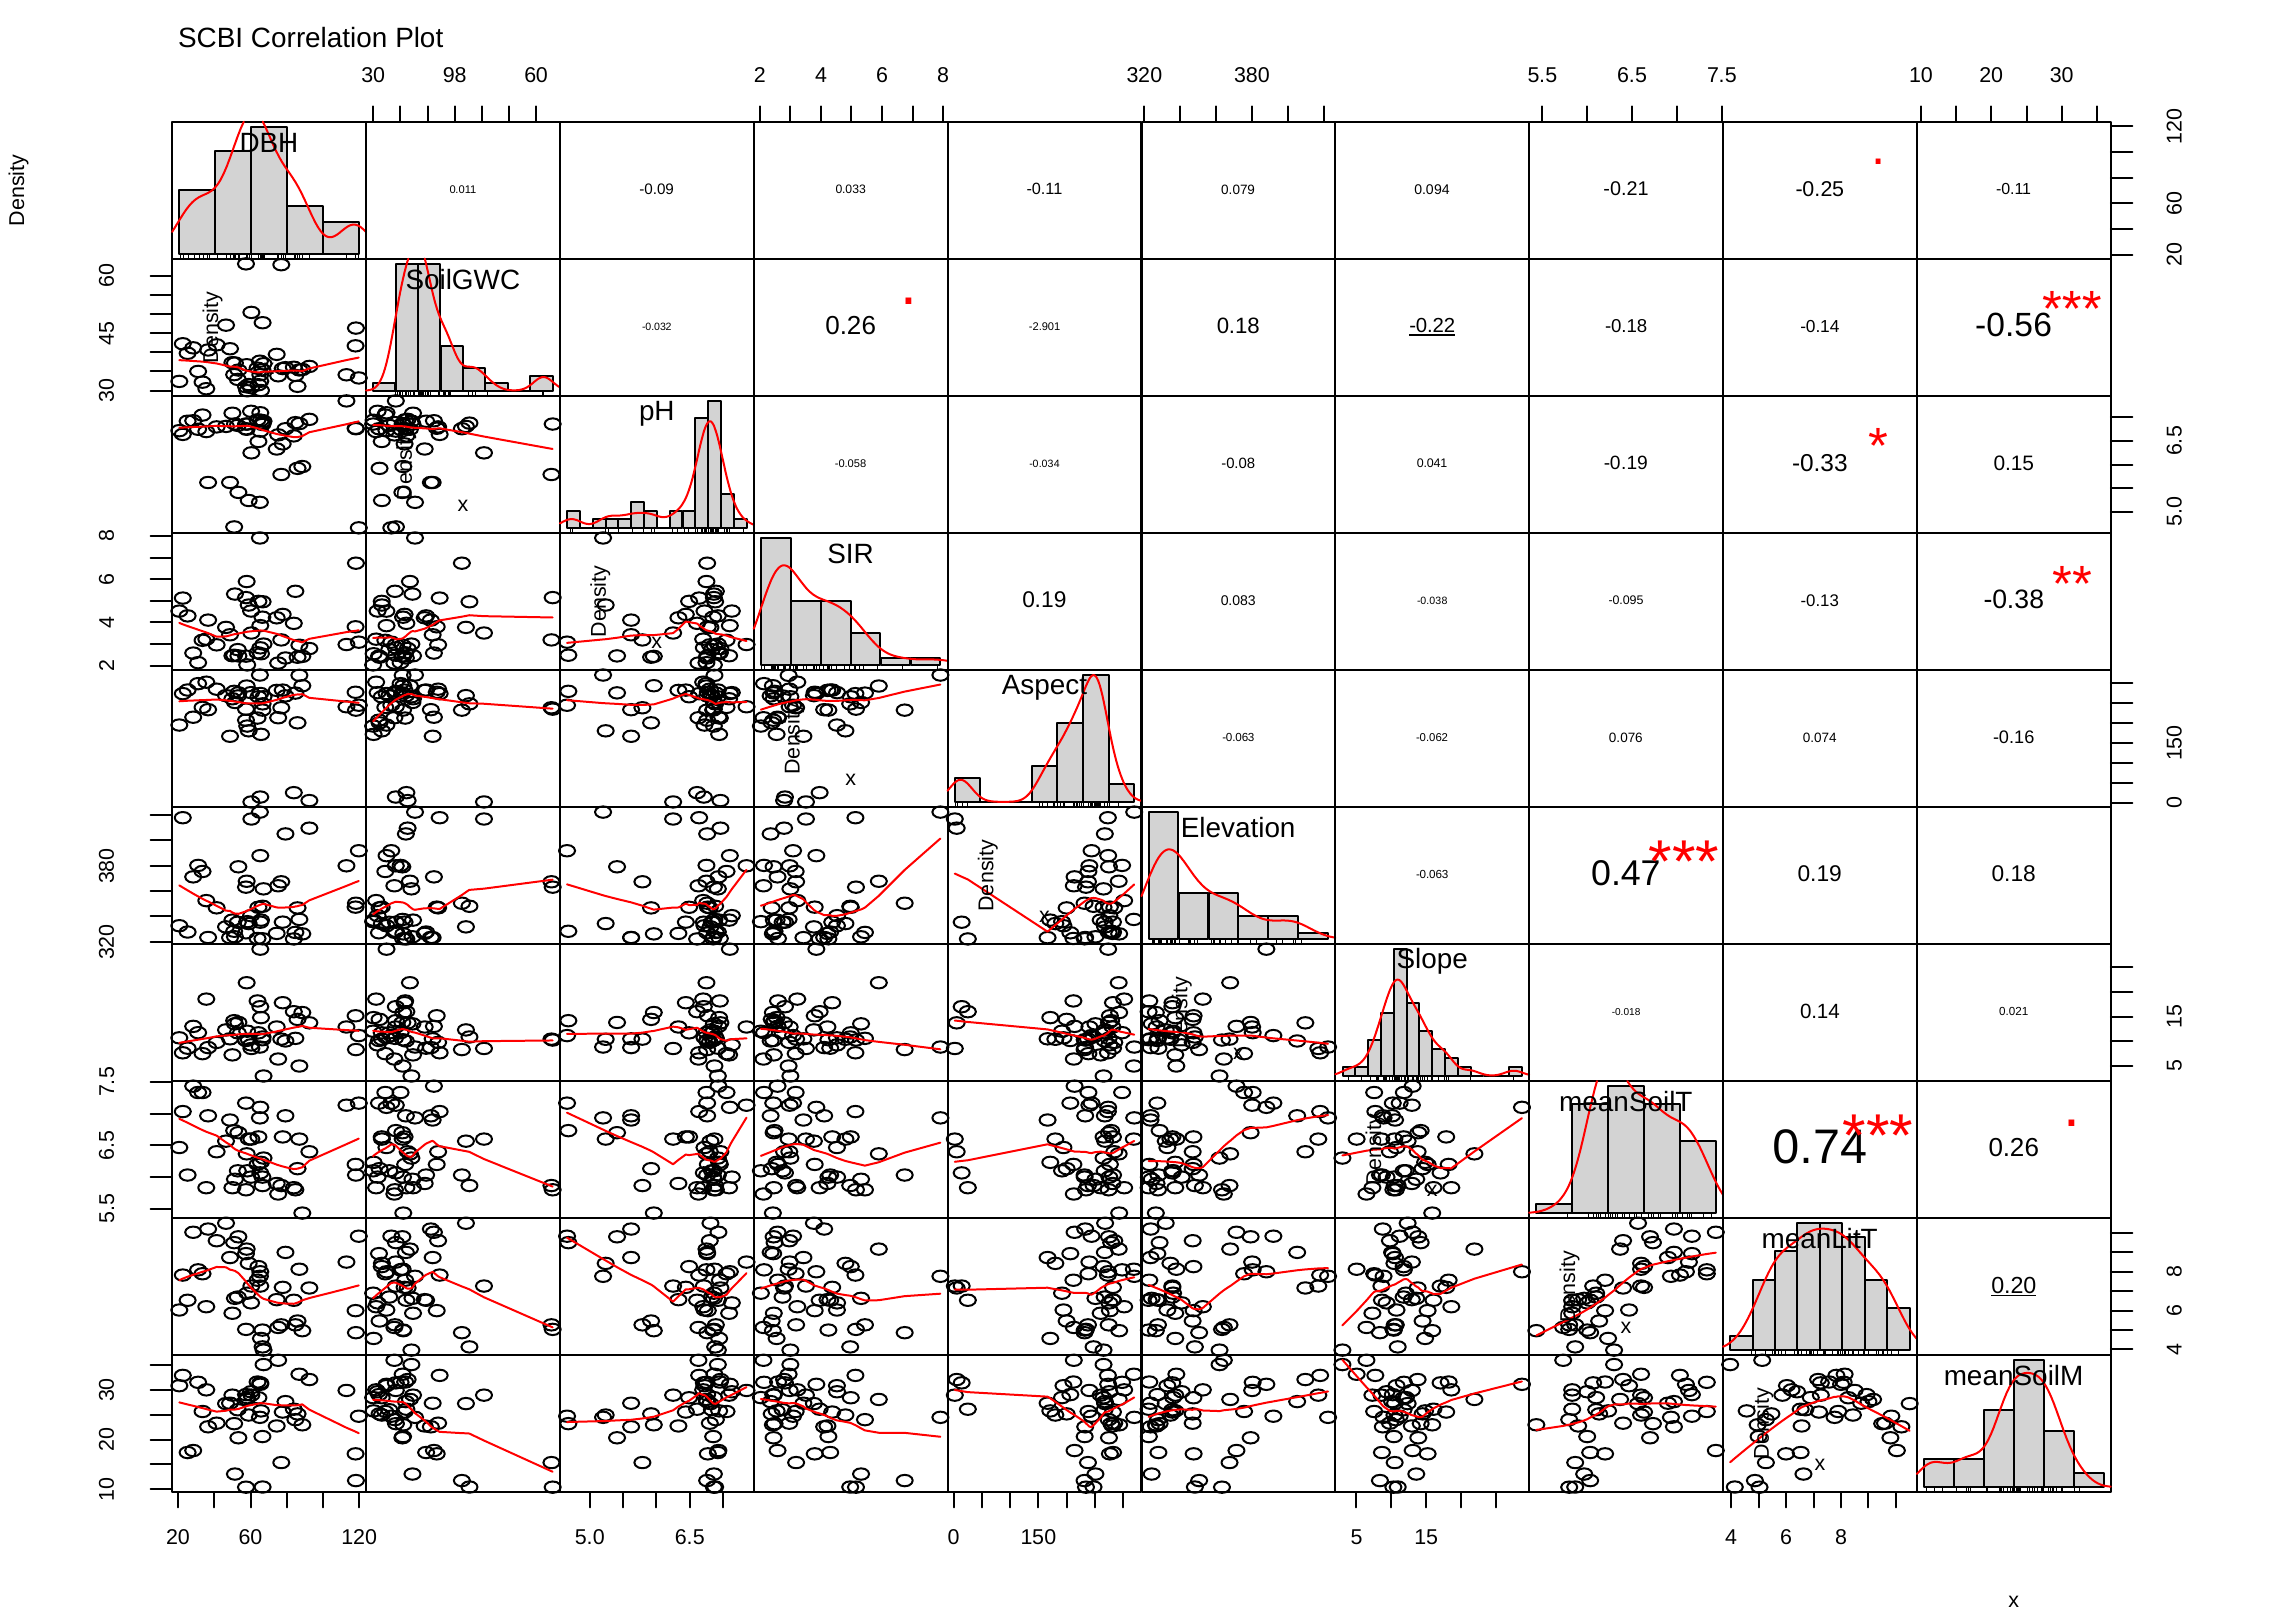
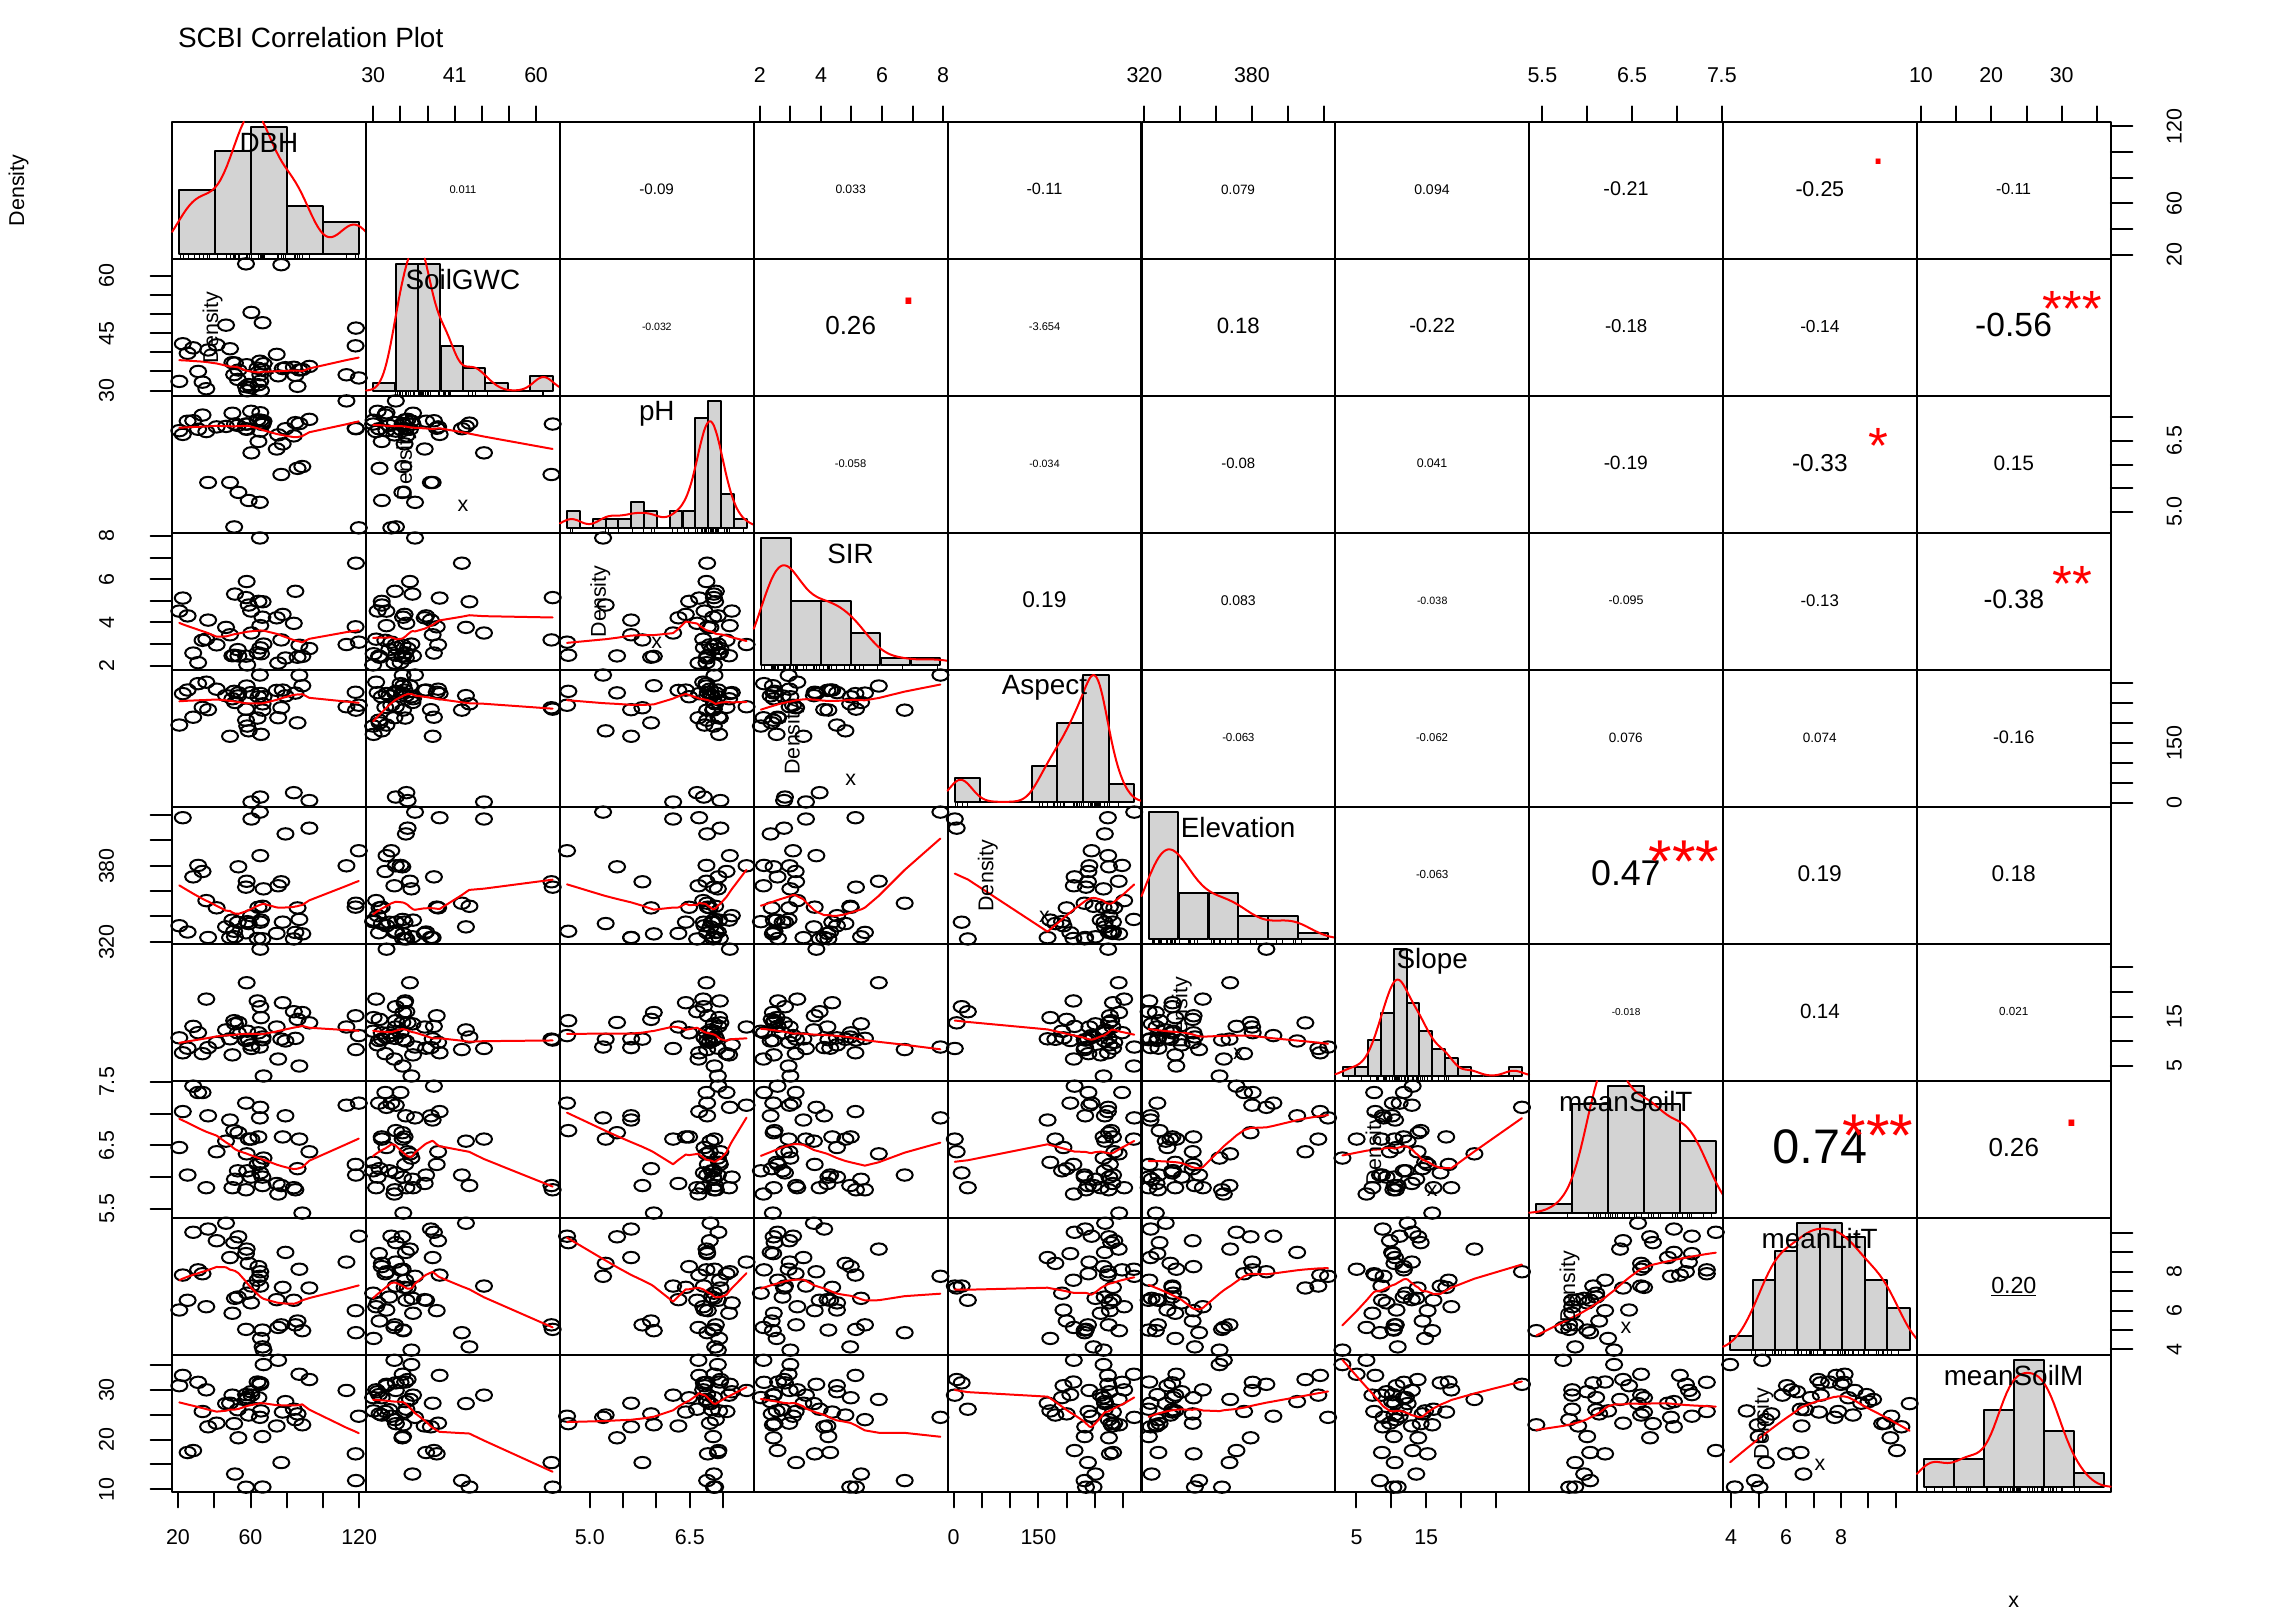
98: 98 -> 41 (455, 75)
-0.22 underline: present -> none (1432, 326)
-2.901: -2.901 -> -3.654 (1045, 327)
